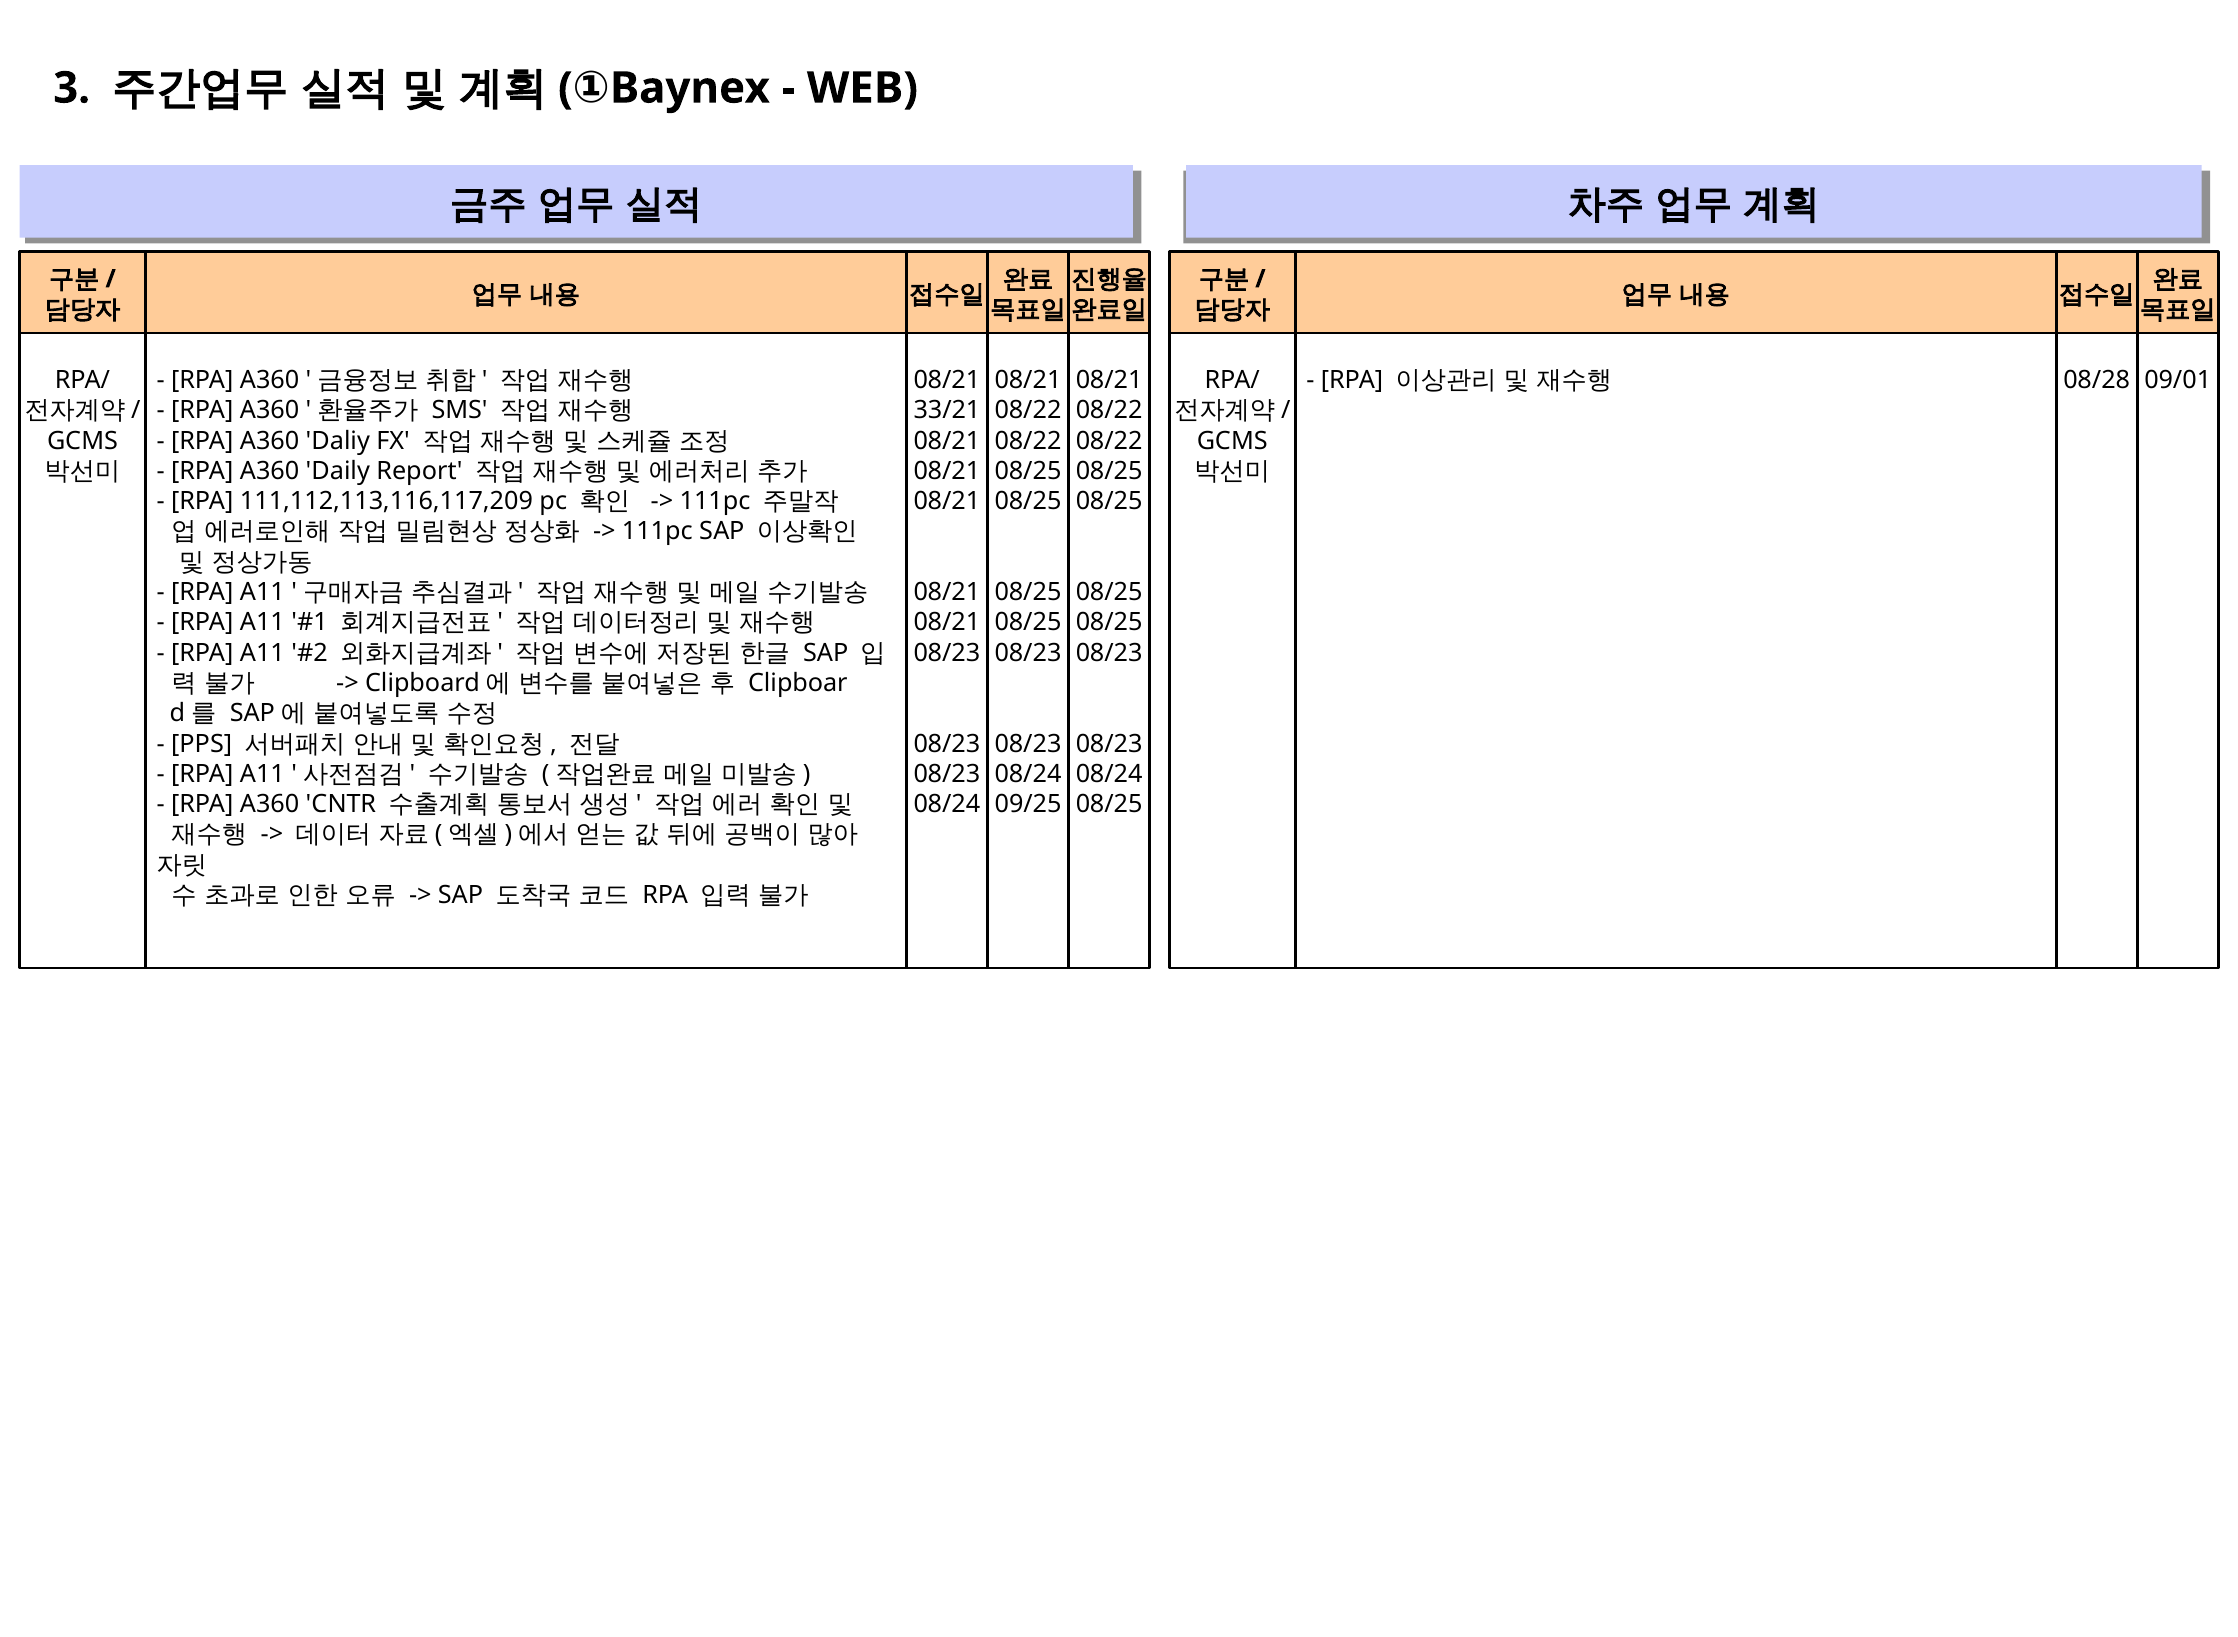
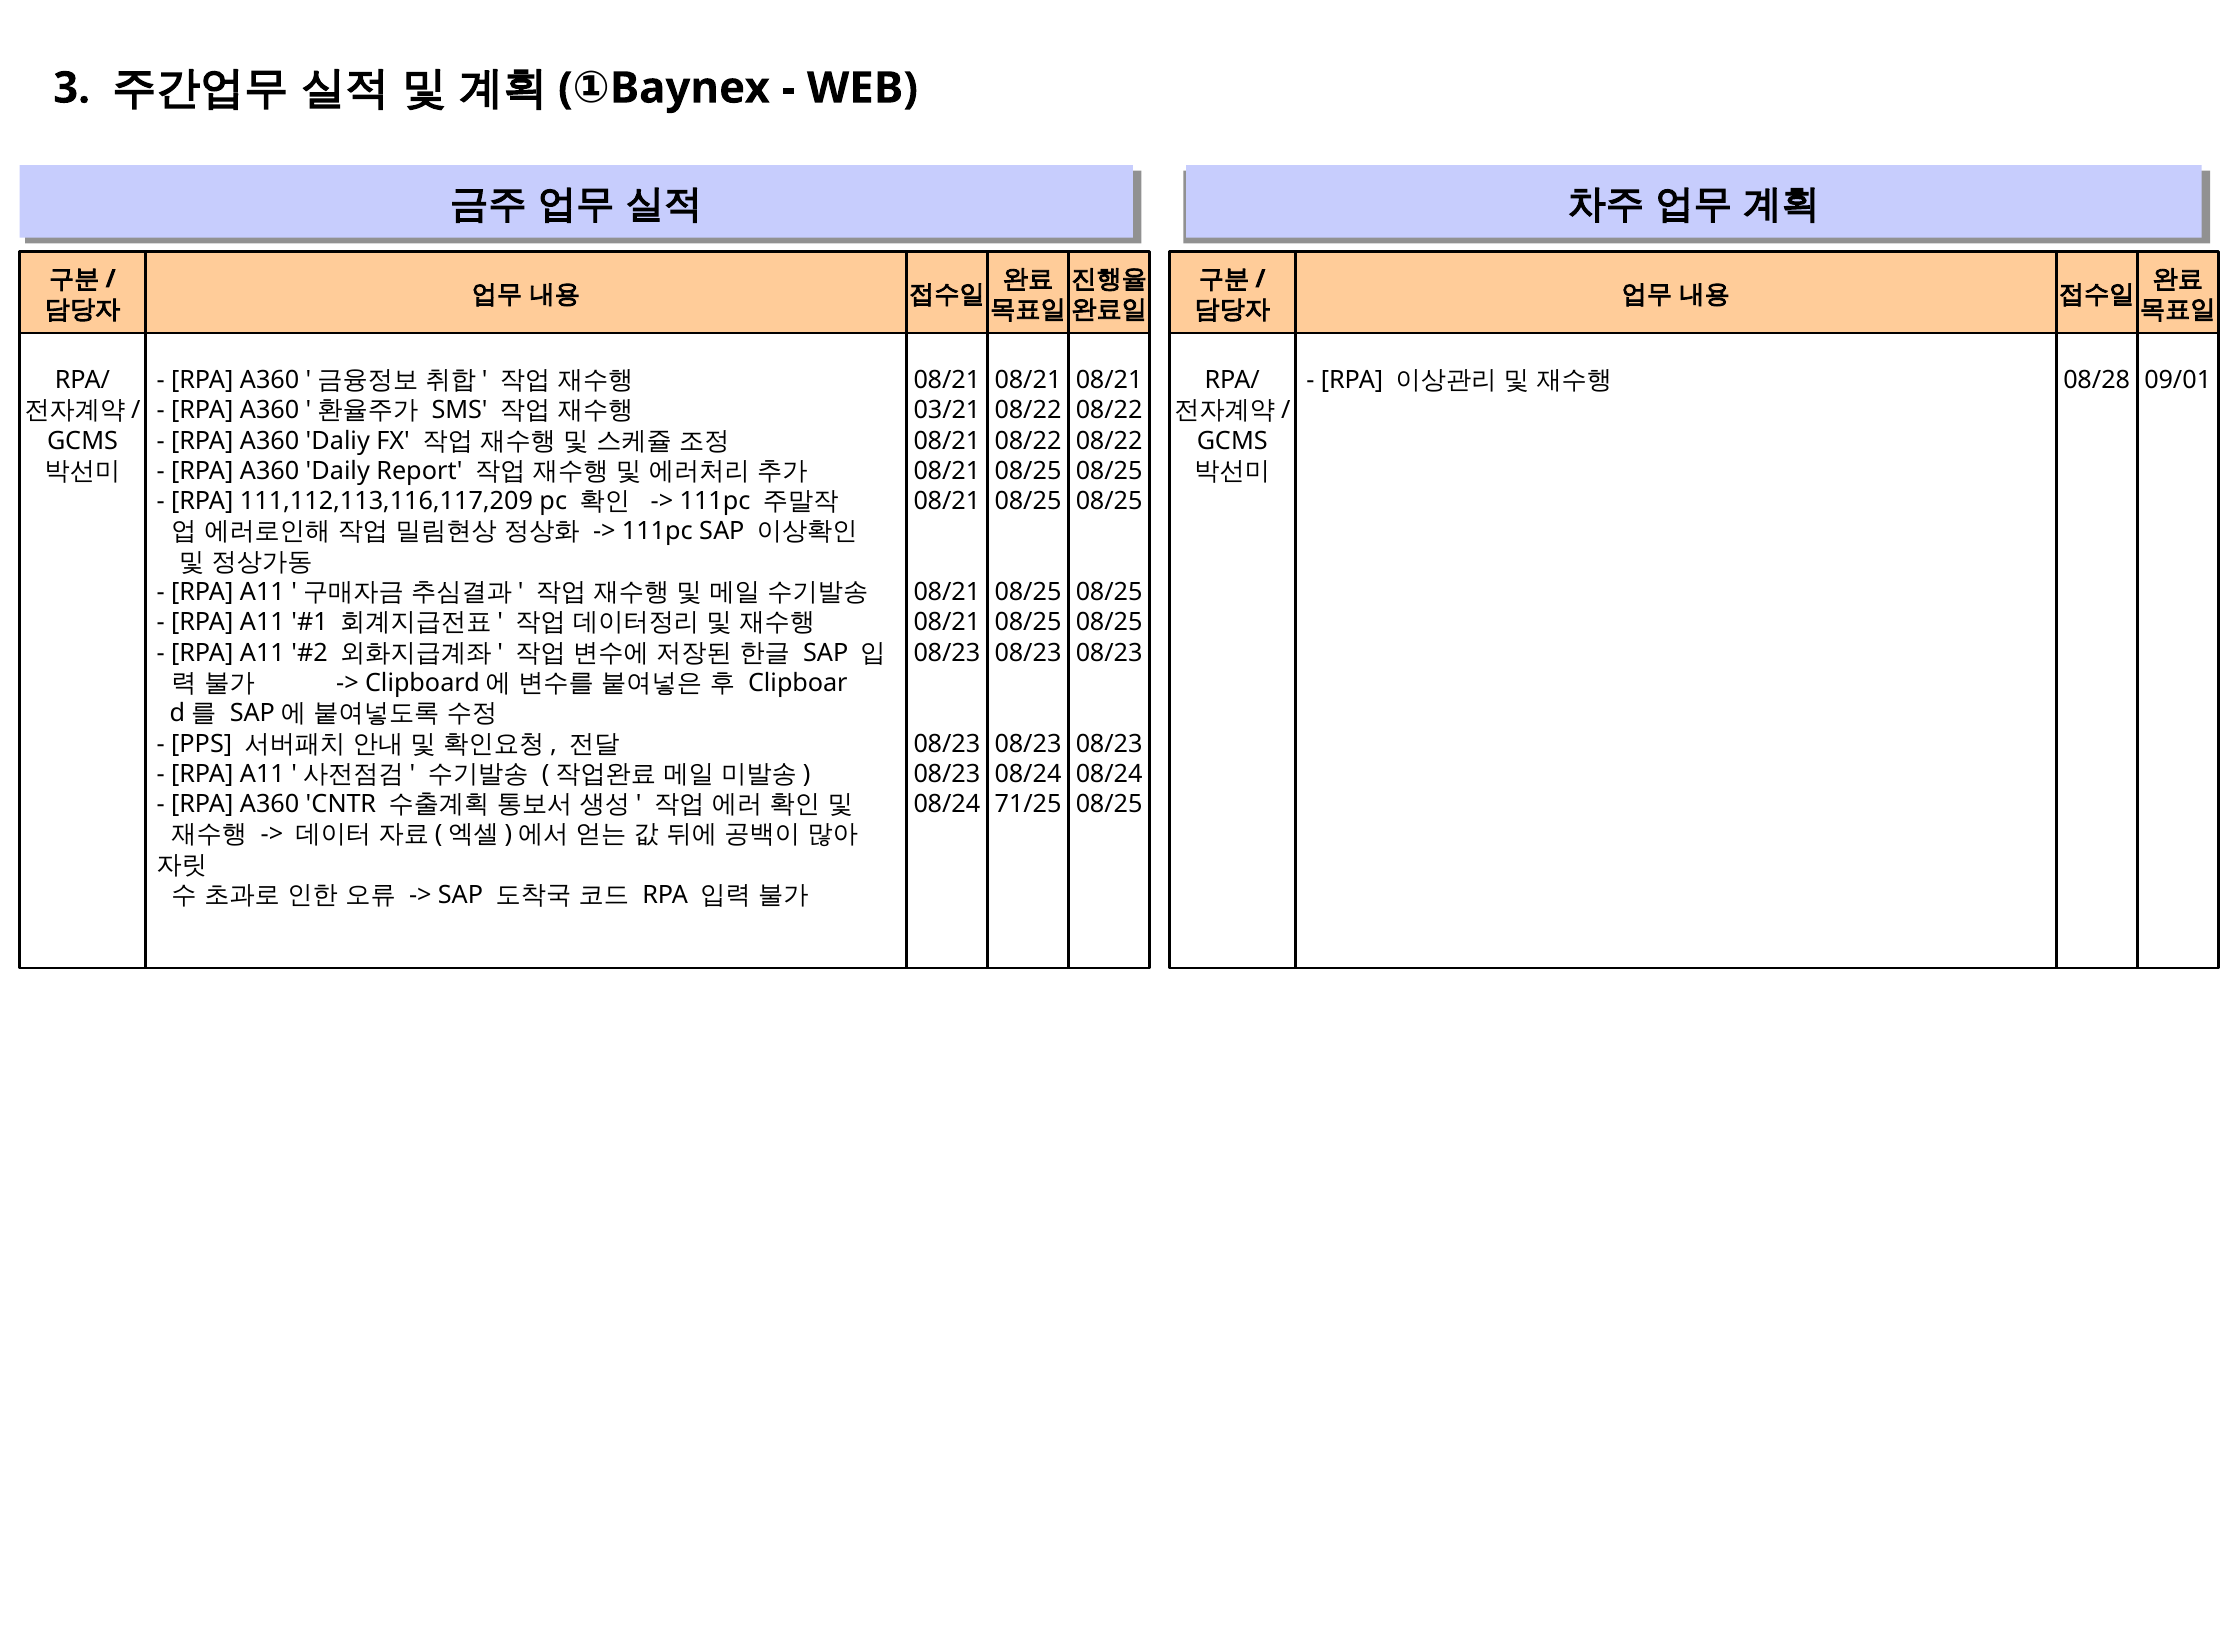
33/21: 33/21 -> 03/21 (947, 410)
09/25: 09/25 -> 71/25 (1028, 804)
